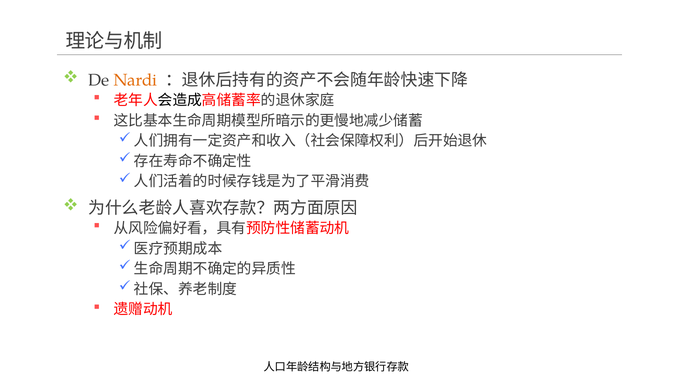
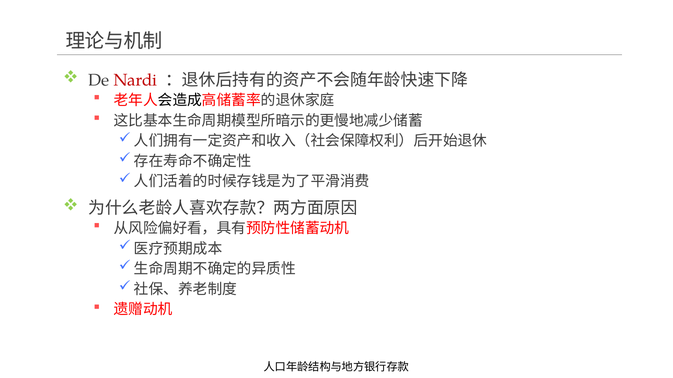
Nardi colour: orange -> red (135, 80)
